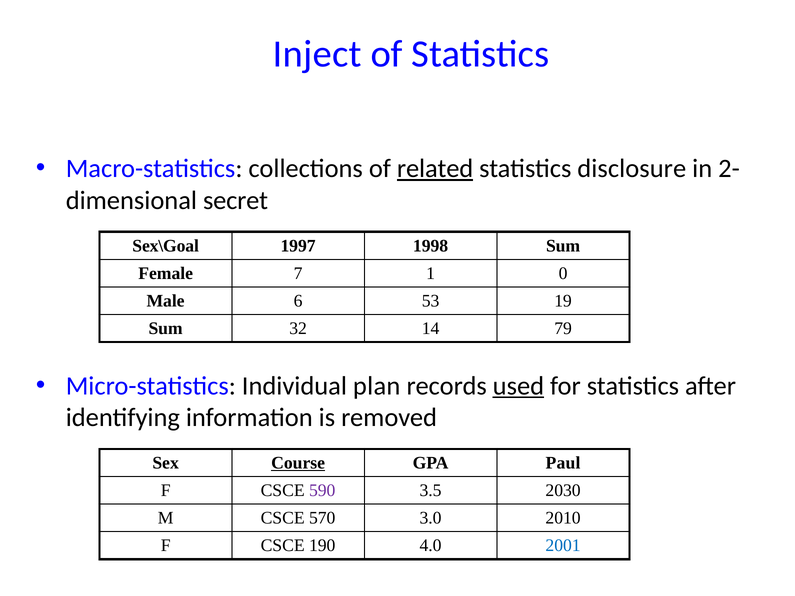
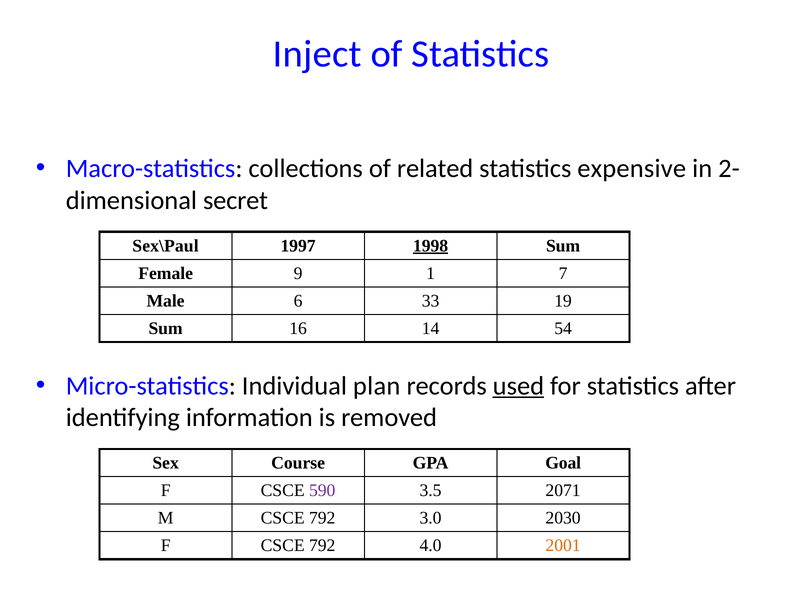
related underline: present -> none (435, 169)
disclosure: disclosure -> expensive (632, 169)
Sex\Goal: Sex\Goal -> Sex\Paul (166, 246)
1998 underline: none -> present (431, 246)
7: 7 -> 9 (298, 273)
0: 0 -> 7 (563, 273)
53: 53 -> 33 (431, 301)
32: 32 -> 16 (298, 329)
79: 79 -> 54 (563, 329)
Course underline: present -> none (298, 463)
Paul: Paul -> Goal (563, 463)
2030: 2030 -> 2071 (563, 491)
M CSCE 570: 570 -> 792 (322, 518)
2010: 2010 -> 2030 (563, 518)
F CSCE 190: 190 -> 792 (322, 546)
2001 colour: blue -> orange (563, 546)
